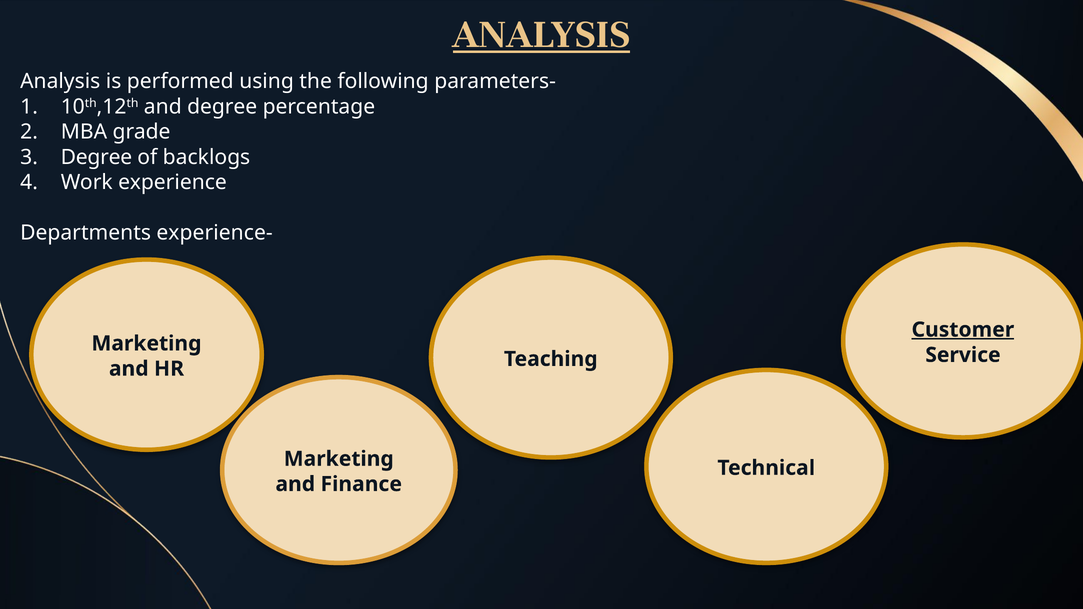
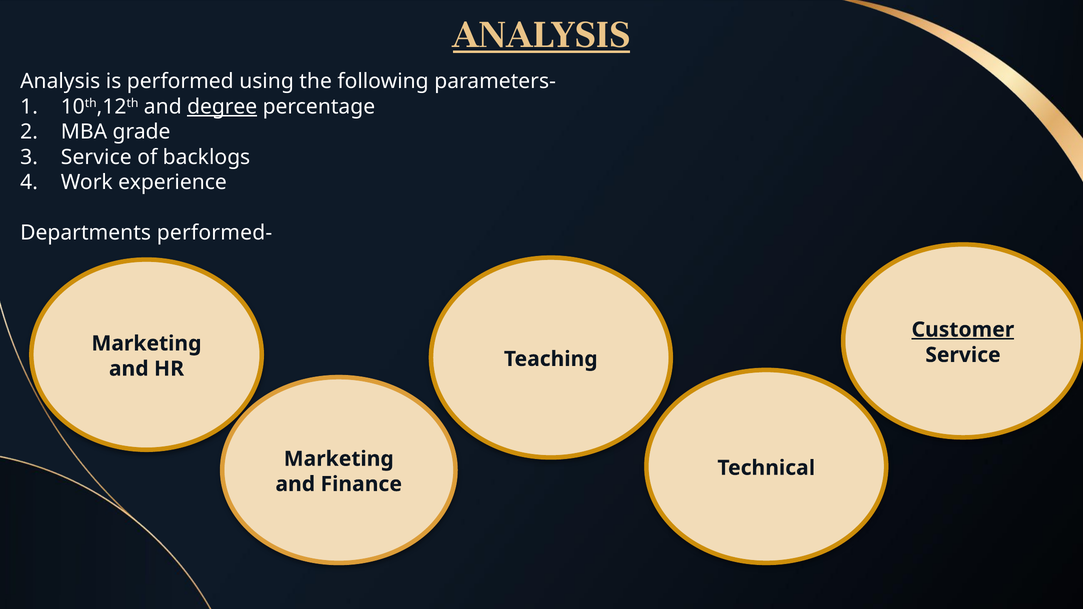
degree underline: none -> present (222, 107)
Degree: Degree -> Service (96, 157)
experience-: experience- -> performed- (214, 233)
